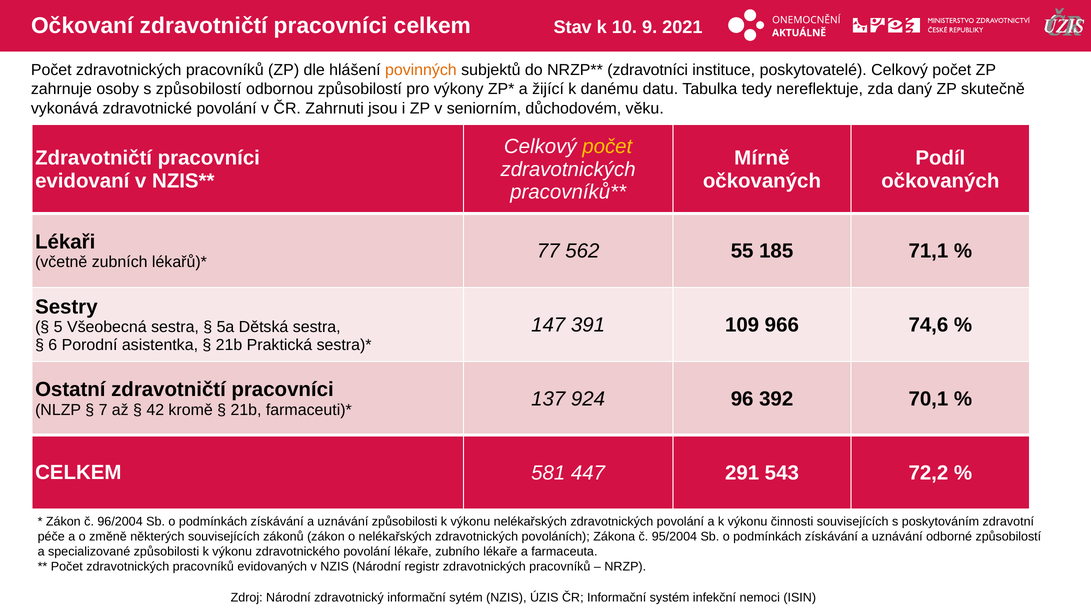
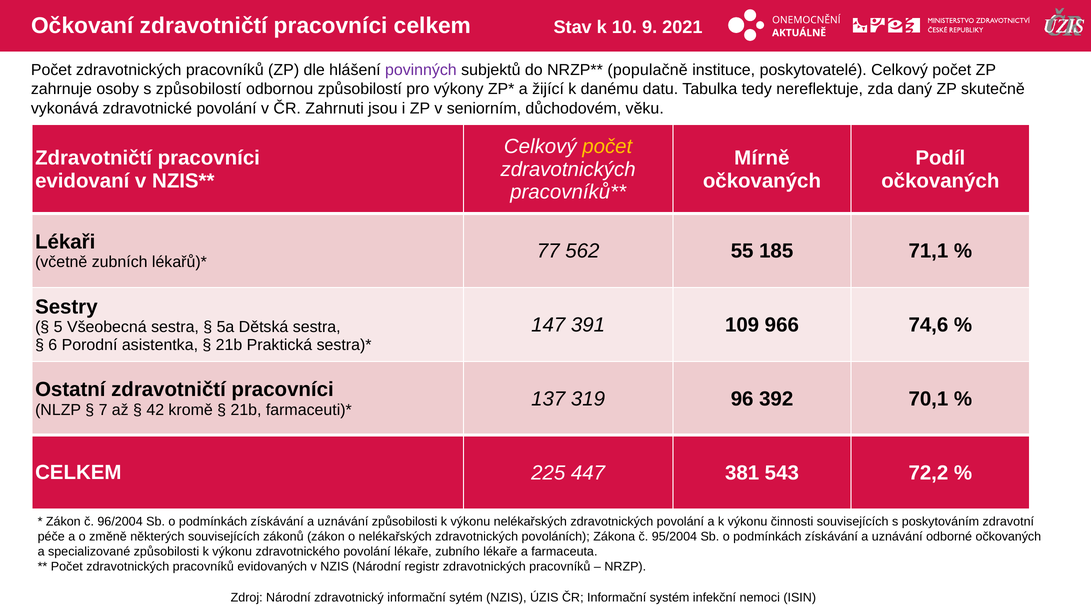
povinných colour: orange -> purple (421, 70)
zdravotníci: zdravotníci -> populačně (648, 70)
924: 924 -> 319 (588, 399)
581: 581 -> 225 (548, 473)
291: 291 -> 381 (742, 473)
odborné způsobilostí: způsobilostí -> očkovaných (1008, 536)
